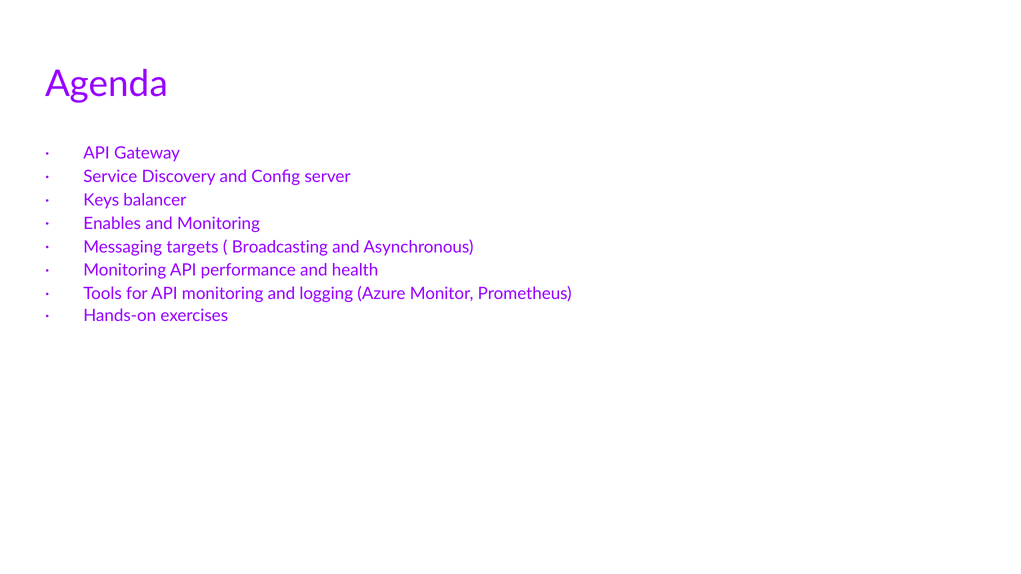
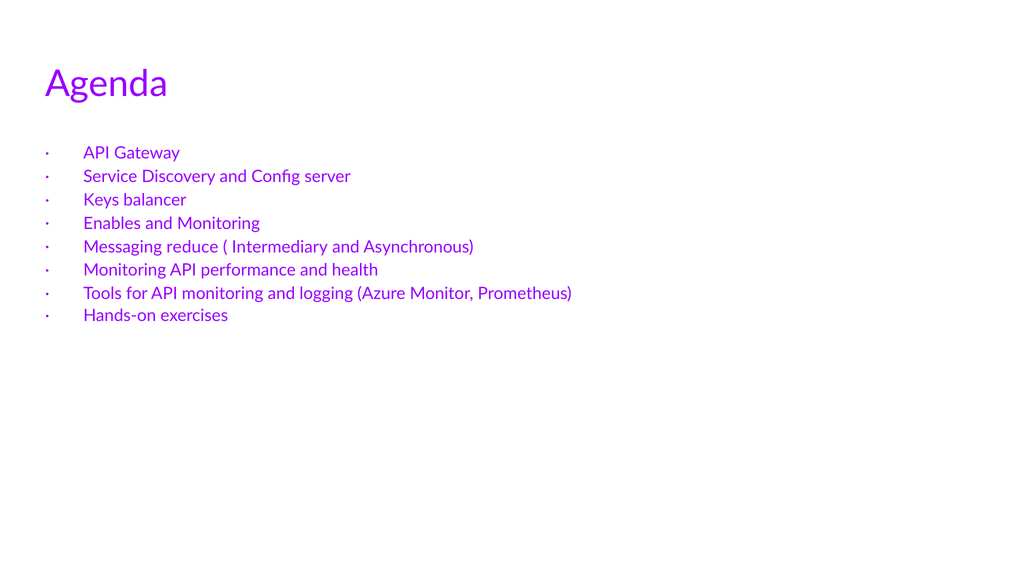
targets: targets -> reduce (192, 247)
Broadcasting: Broadcasting -> Intermediary (280, 247)
